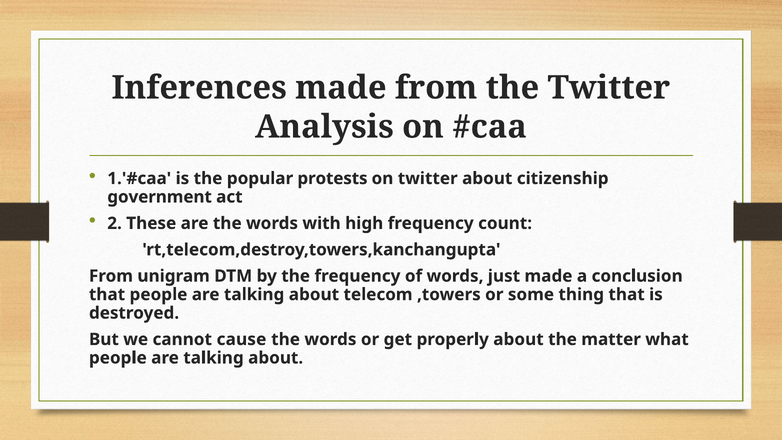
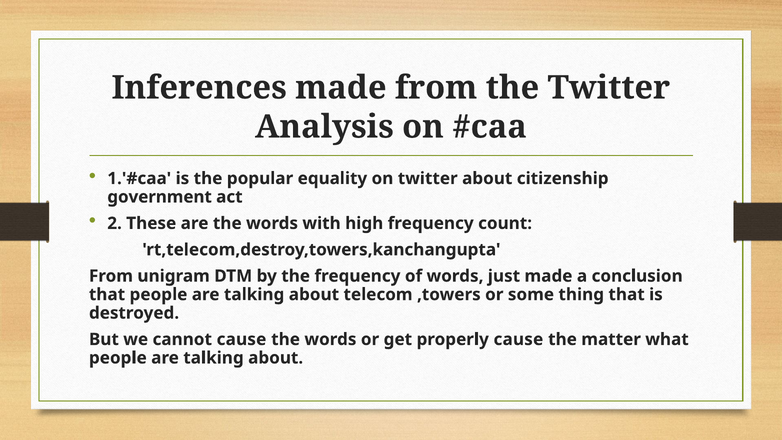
protests: protests -> equality (332, 178)
properly about: about -> cause (518, 339)
